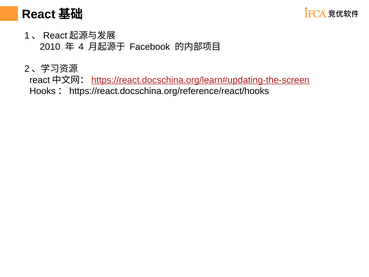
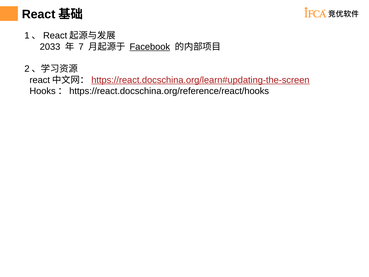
2010: 2010 -> 2033 (50, 47)
4: 4 -> 7 (81, 47)
Facebook underline: none -> present (150, 47)
